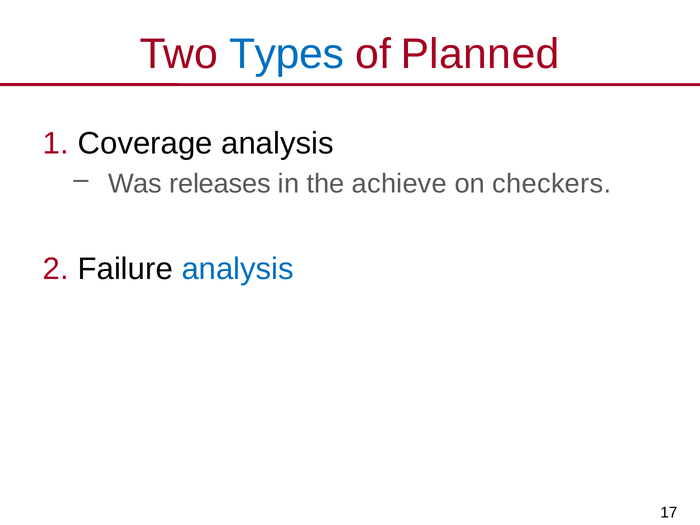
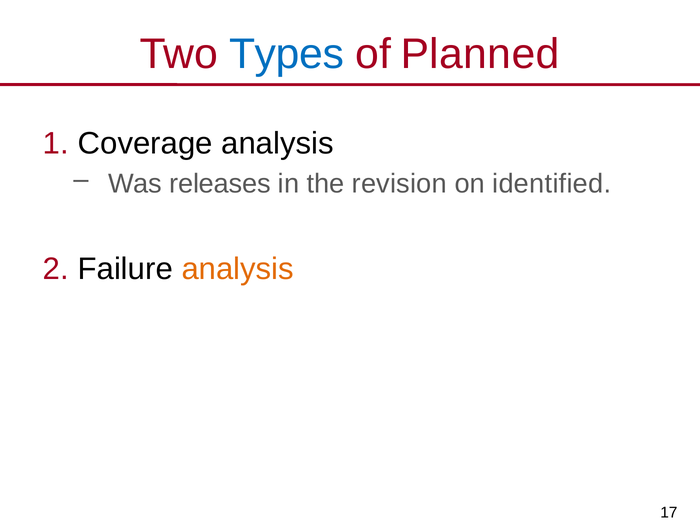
achieve: achieve -> revision (399, 184)
checkers: checkers -> identified (552, 184)
analysis colour: blue -> orange (238, 269)
